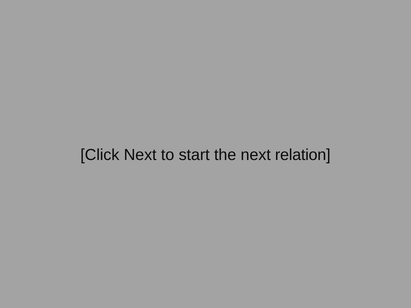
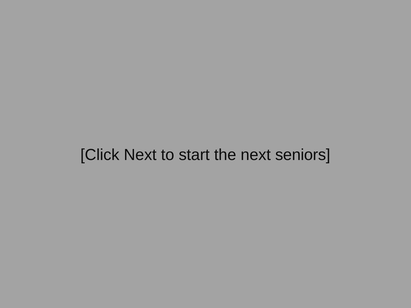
relation: relation -> seniors (303, 155)
